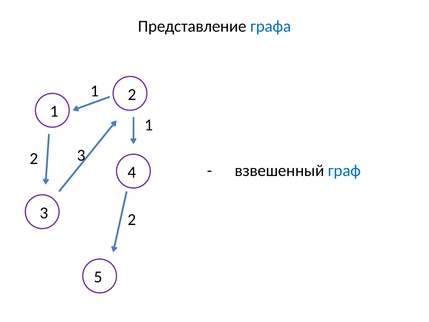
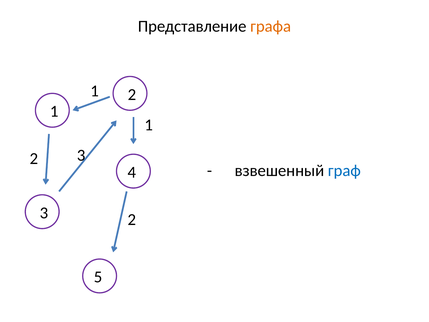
графа colour: blue -> orange (271, 26)
